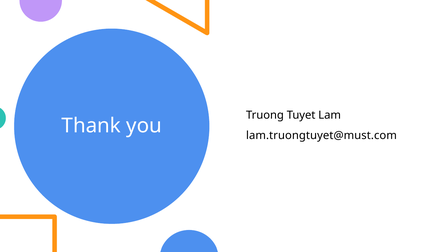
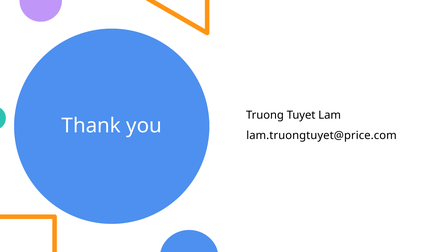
lam.truongtuyet@must.com: lam.truongtuyet@must.com -> lam.truongtuyet@price.com (321, 136)
